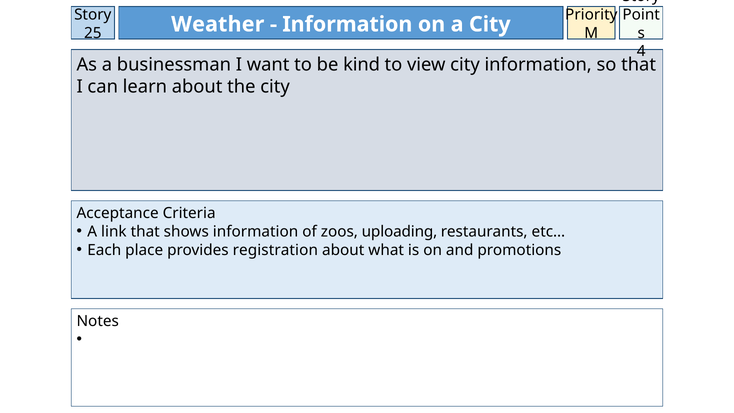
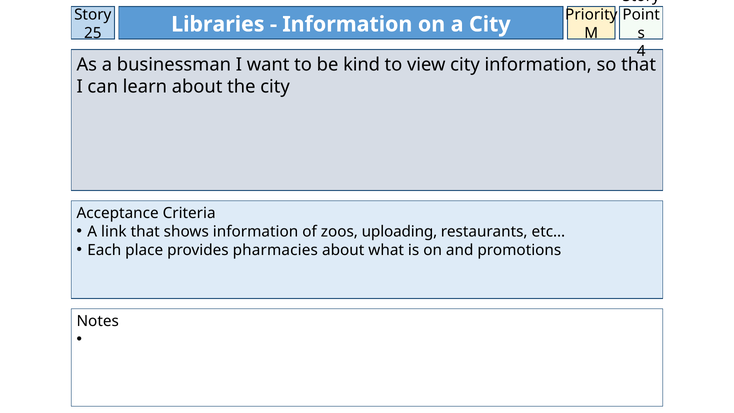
Weather: Weather -> Libraries (218, 24)
registration: registration -> pharmacies (275, 250)
